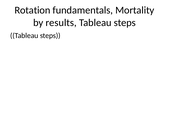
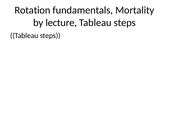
results: results -> lecture (61, 23)
